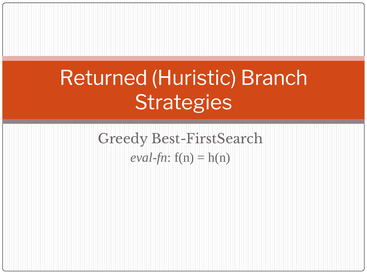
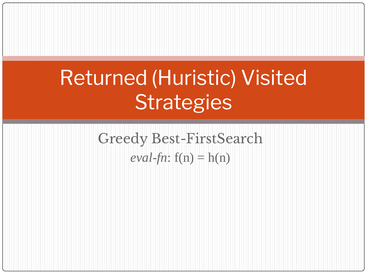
Branch: Branch -> Visited (274, 78)
